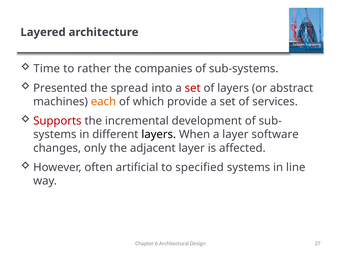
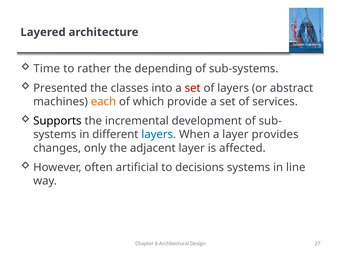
companies: companies -> depending (163, 69)
spread: spread -> classes (130, 88)
Supports colour: red -> black (57, 121)
layers colour: black -> blue (159, 135)
software: software -> provides (275, 135)
specified: specified -> decisions (200, 168)
